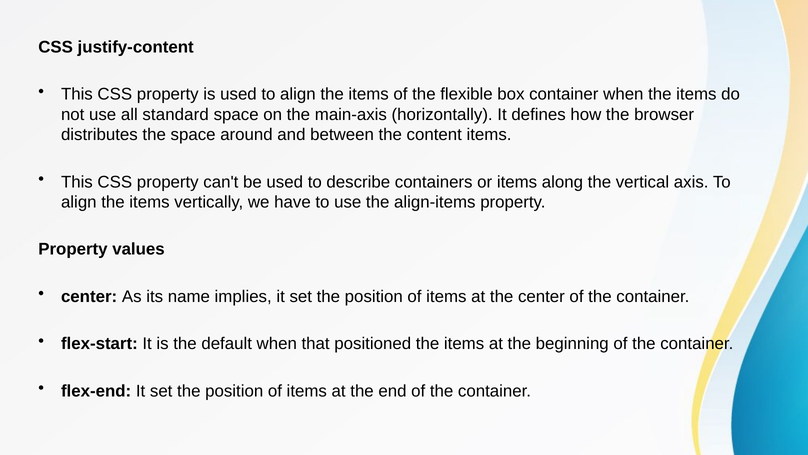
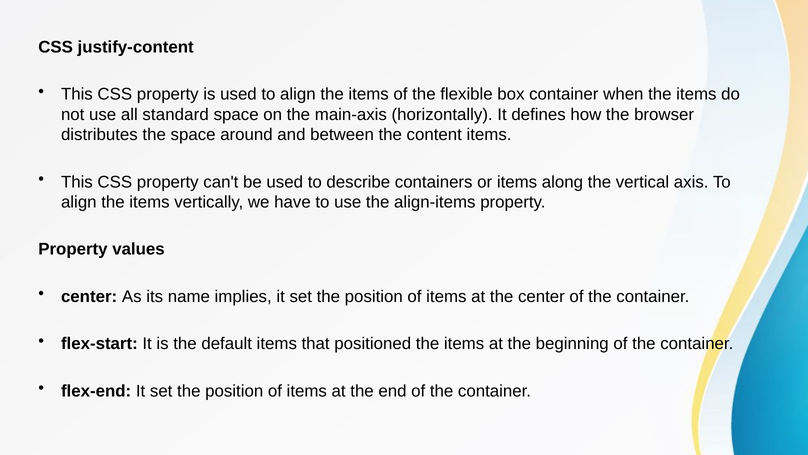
default when: when -> items (277, 343)
